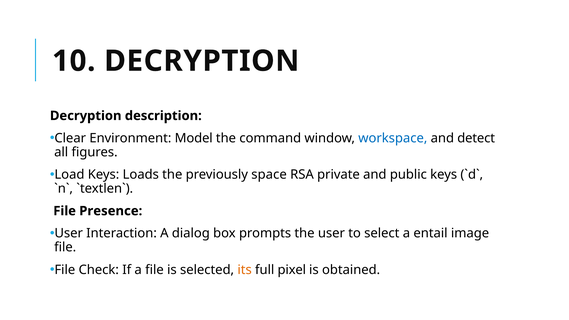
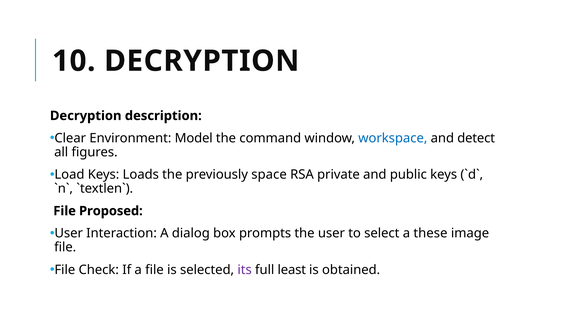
Presence: Presence -> Proposed (111, 211)
entail: entail -> these (430, 233)
its colour: orange -> purple (245, 270)
pixel: pixel -> least (292, 270)
